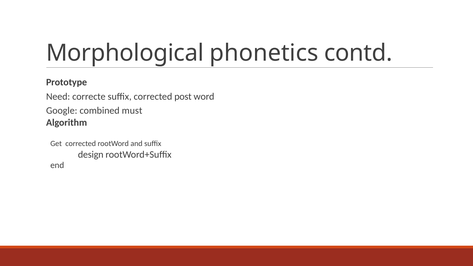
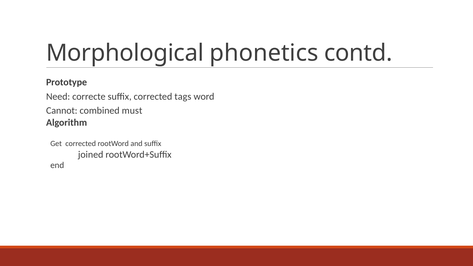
post: post -> tags (183, 97)
Google: Google -> Cannot (62, 111)
design: design -> joined (91, 154)
